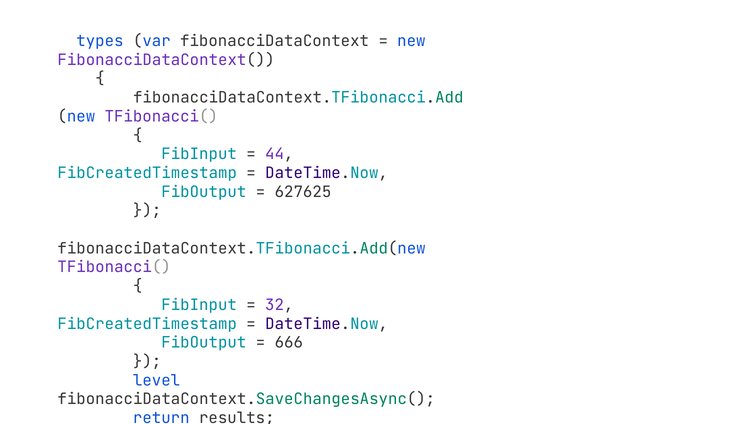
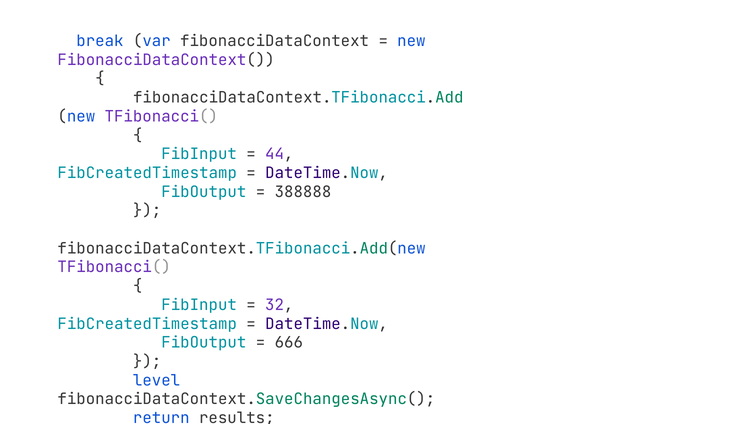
types: types -> break (100, 41)
627625: 627625 -> 388888 (303, 192)
